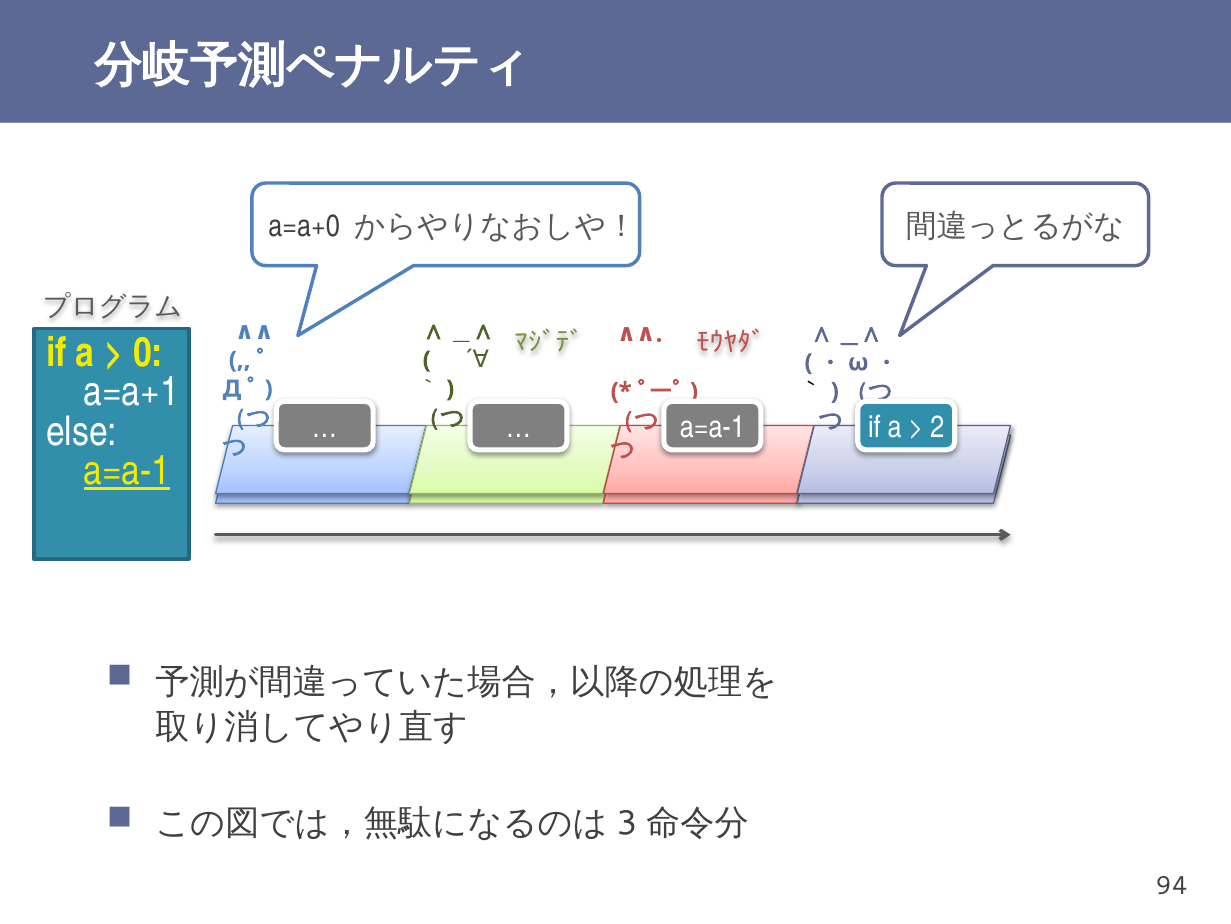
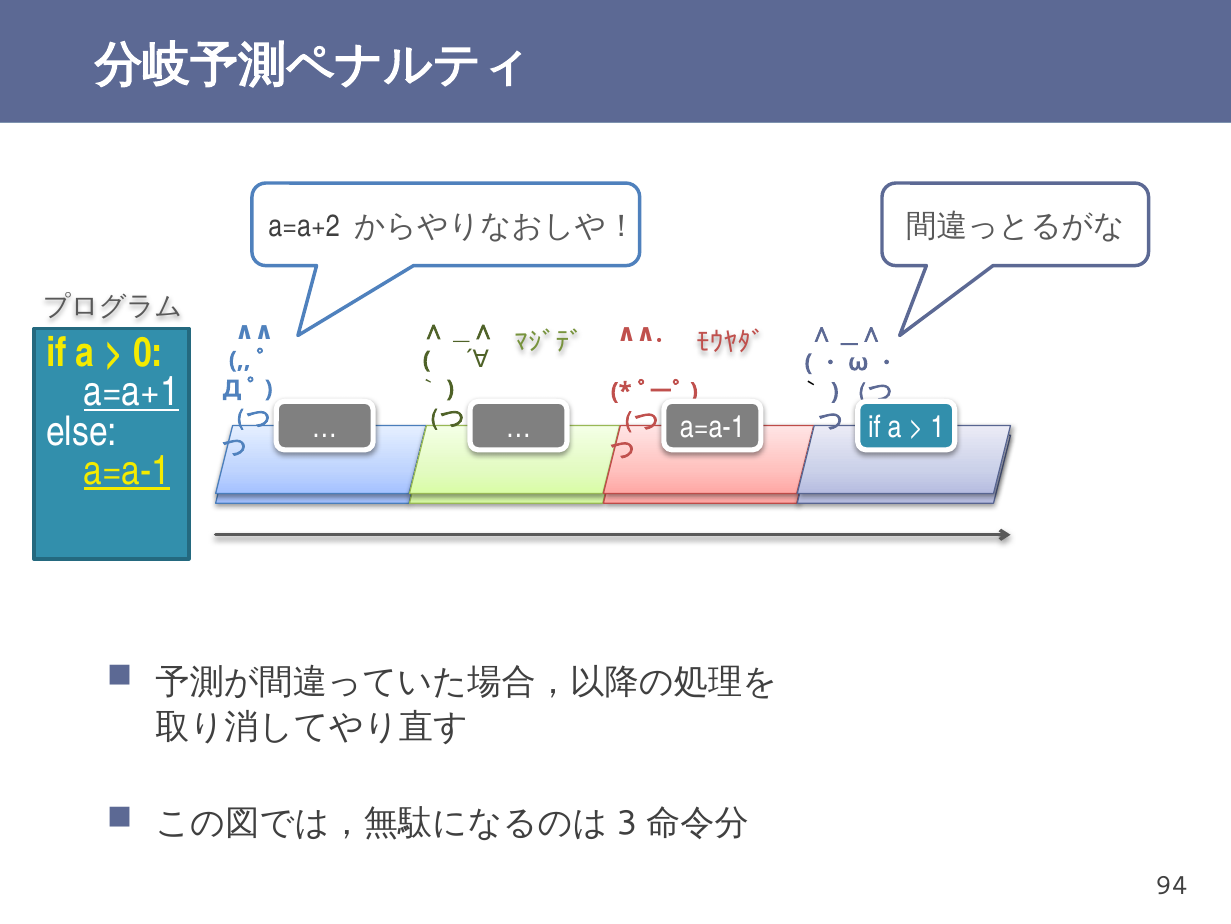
a=a+0: a=a+0 -> a=a+2 (304, 226)
a=a+1 underline: none -> present (131, 392)
2: 2 -> 1 (937, 427)
